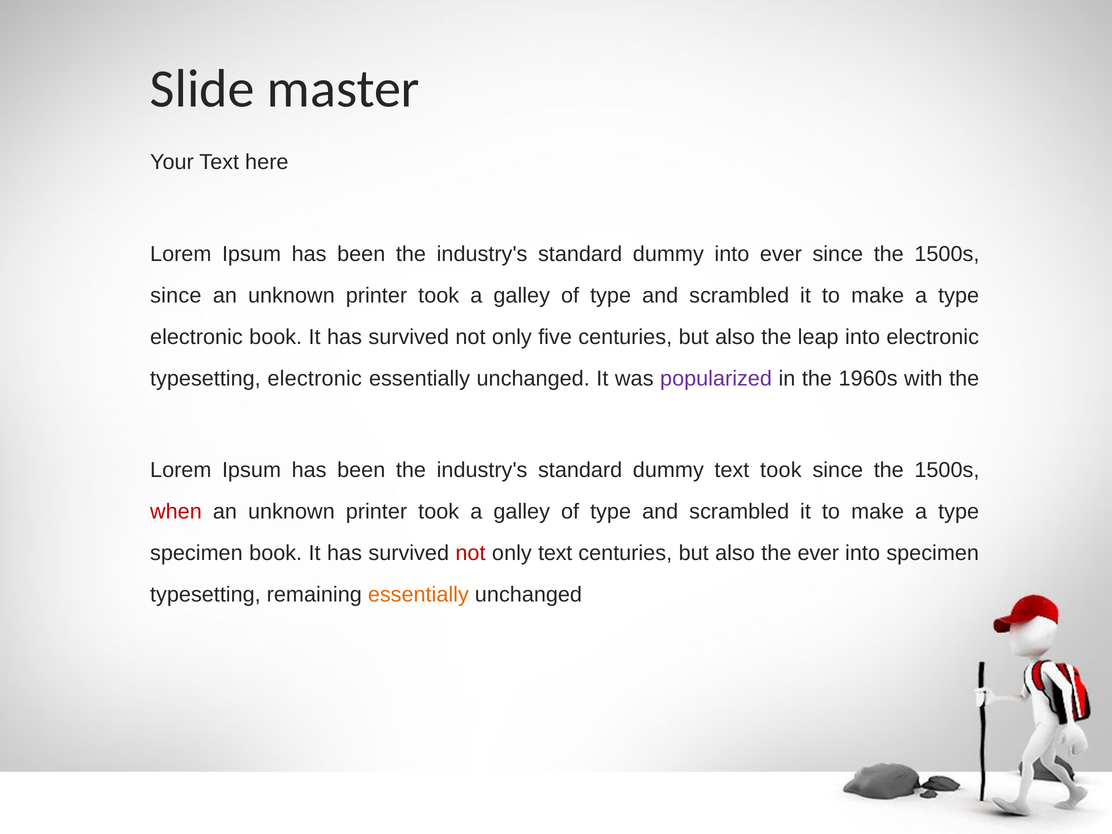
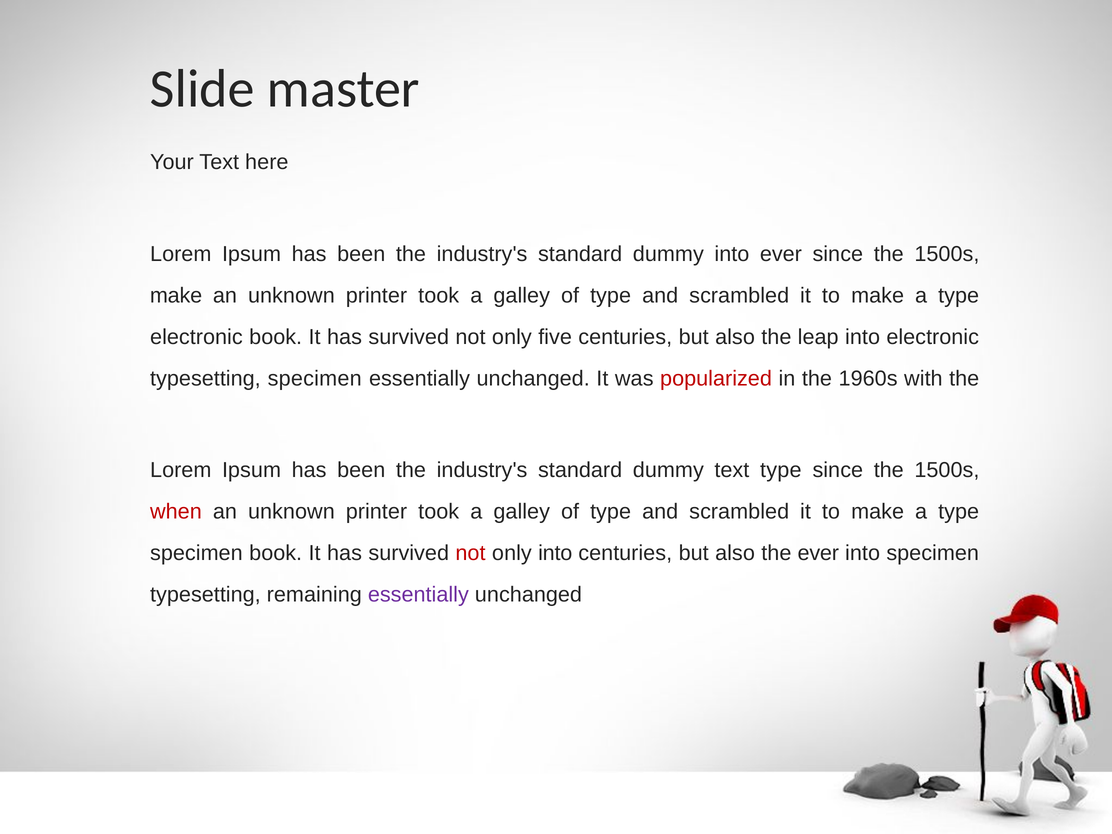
since: since -> make (176, 295)
typesetting electronic: electronic -> specimen (315, 378)
popularized colour: purple -> red (716, 378)
text took: took -> type (781, 470)
only text: text -> into (555, 553)
essentially colour: orange -> purple (418, 595)
